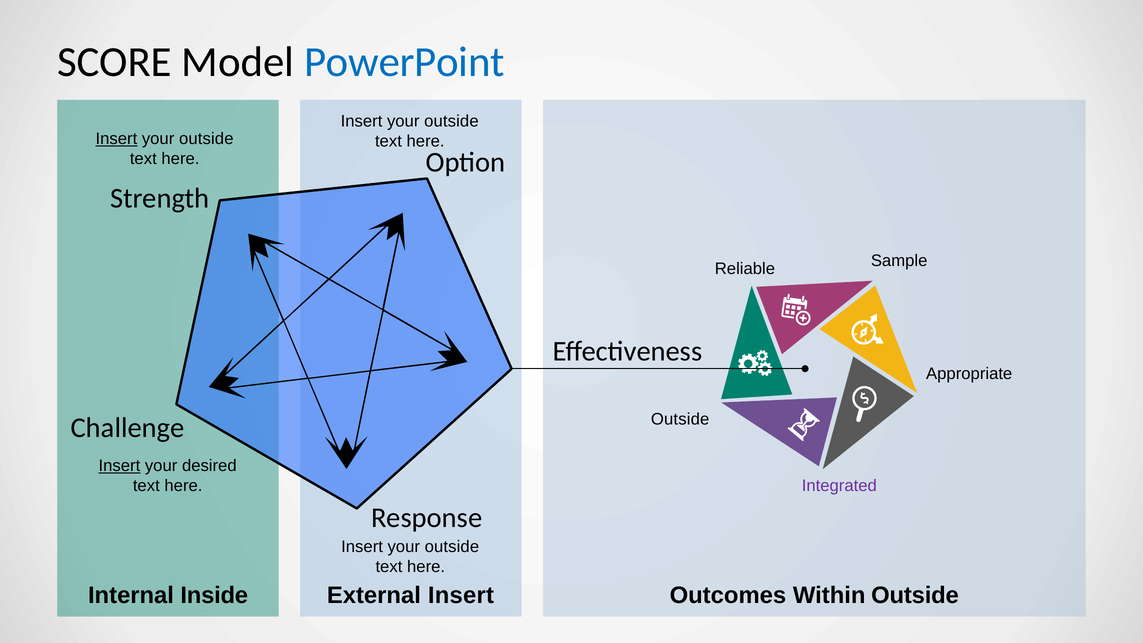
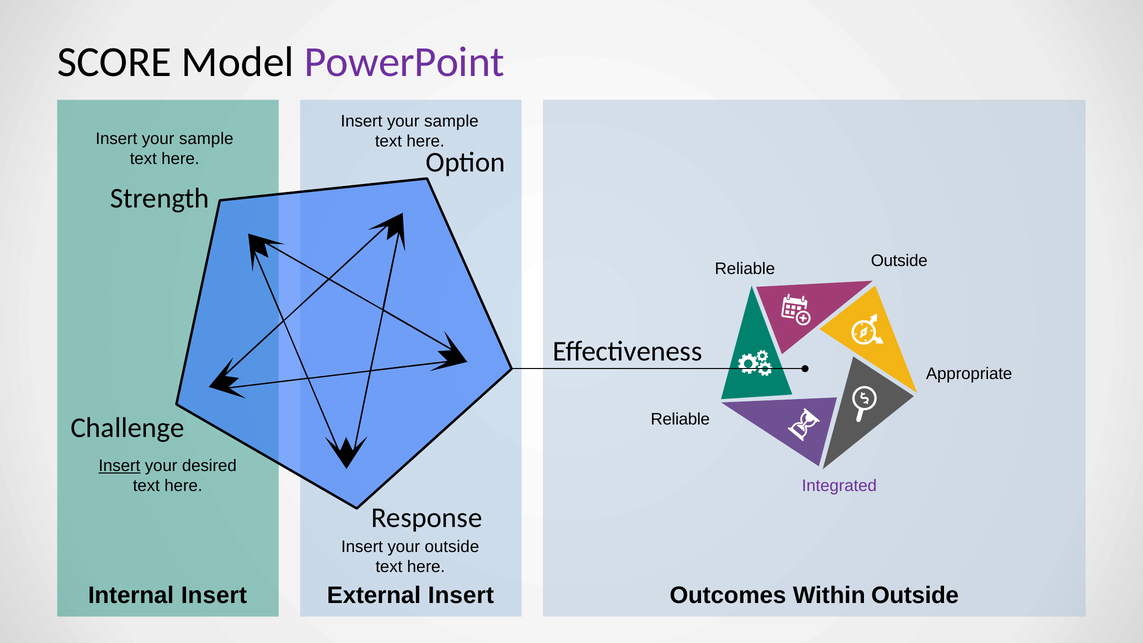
PowerPoint colour: blue -> purple (404, 62)
outside: outside -> sample (451, 121)
Insert underline: present -> none (116, 139)
outside: outside -> sample (206, 139)
Sample: Sample -> Outside (899, 261)
Outside: Outside -> Reliable (680, 419)
Internal Inside: Inside -> Insert (214, 595)
